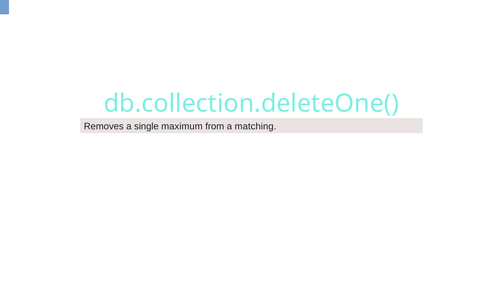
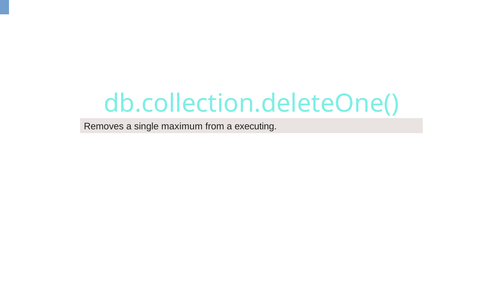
matching: matching -> executing (256, 126)
